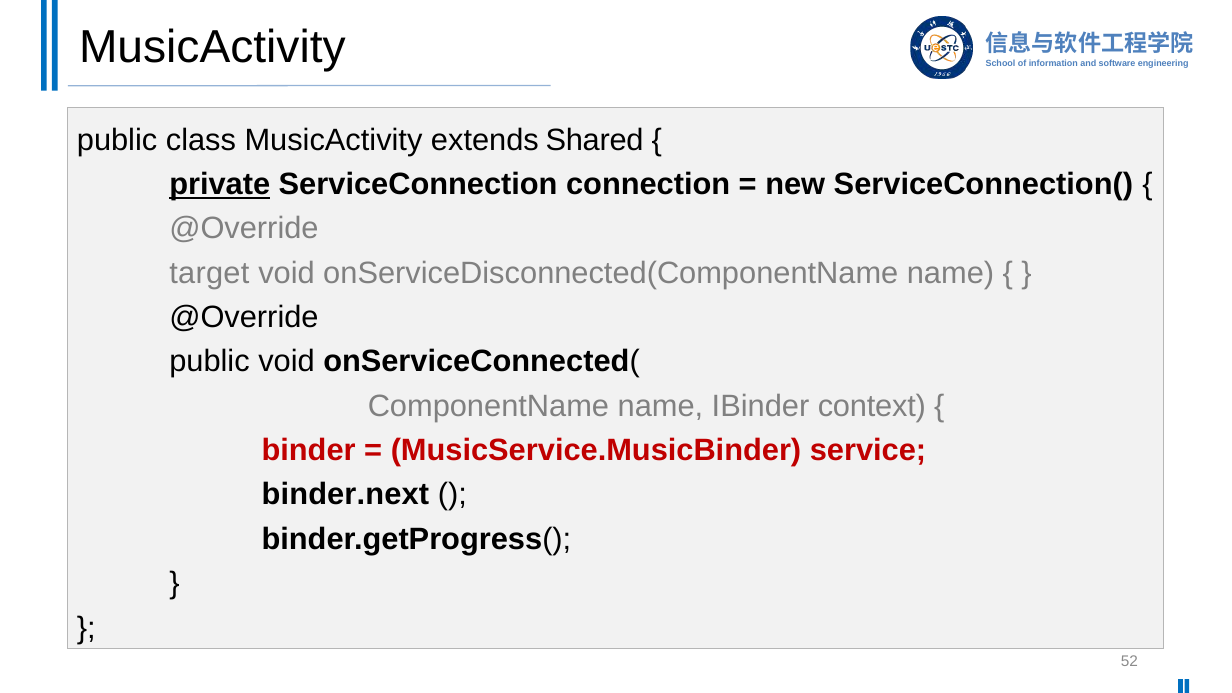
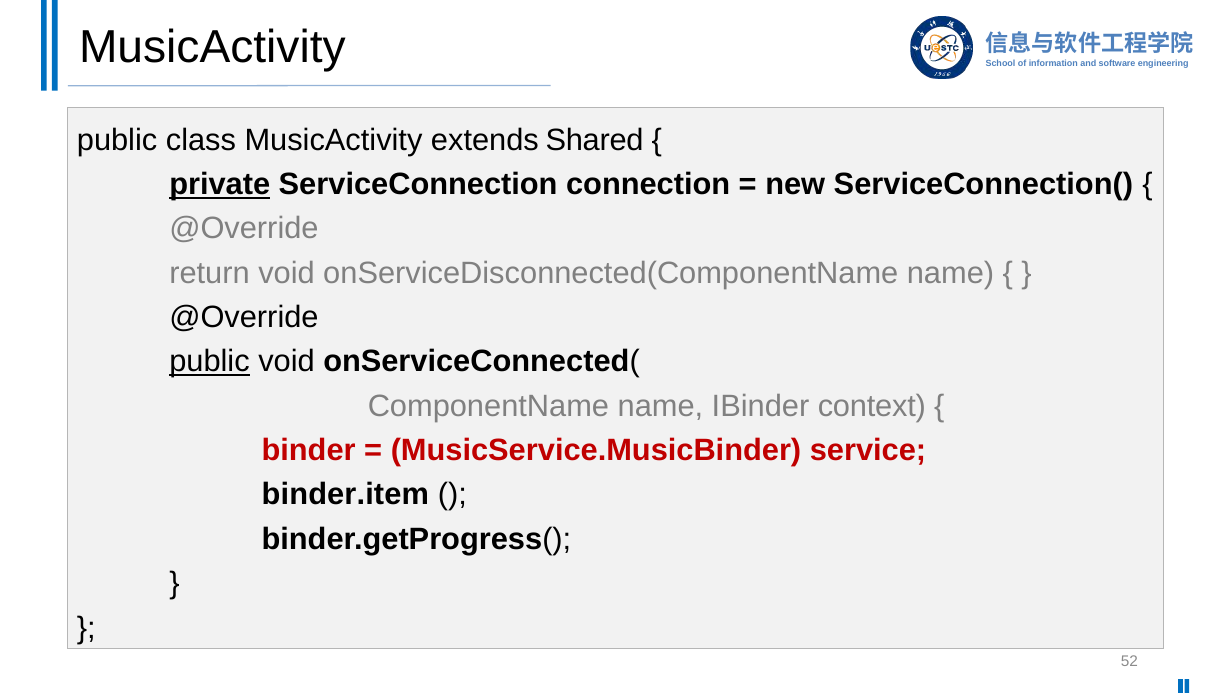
target: target -> return (209, 273)
public underline: none -> present (209, 362)
binder.next: binder.next -> binder.item (345, 495)
